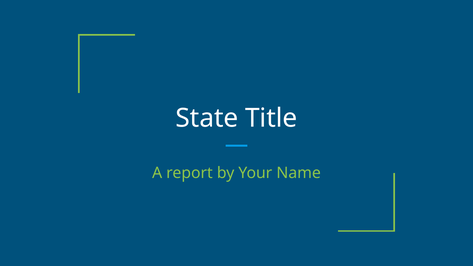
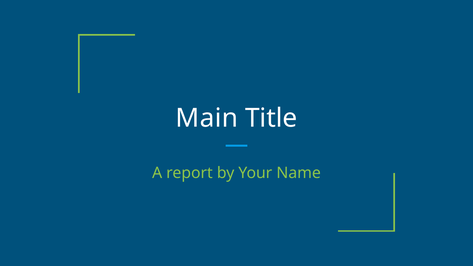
State: State -> Main (207, 118)
